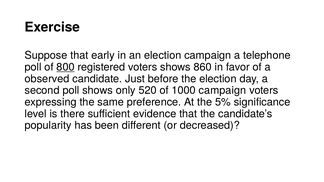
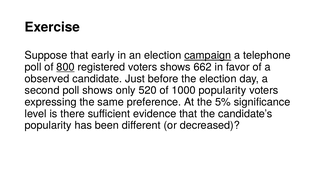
campaign underline: none -> present (208, 56)
860: 860 -> 662 (203, 67)
1000 campaign: campaign -> popularity (222, 91)
